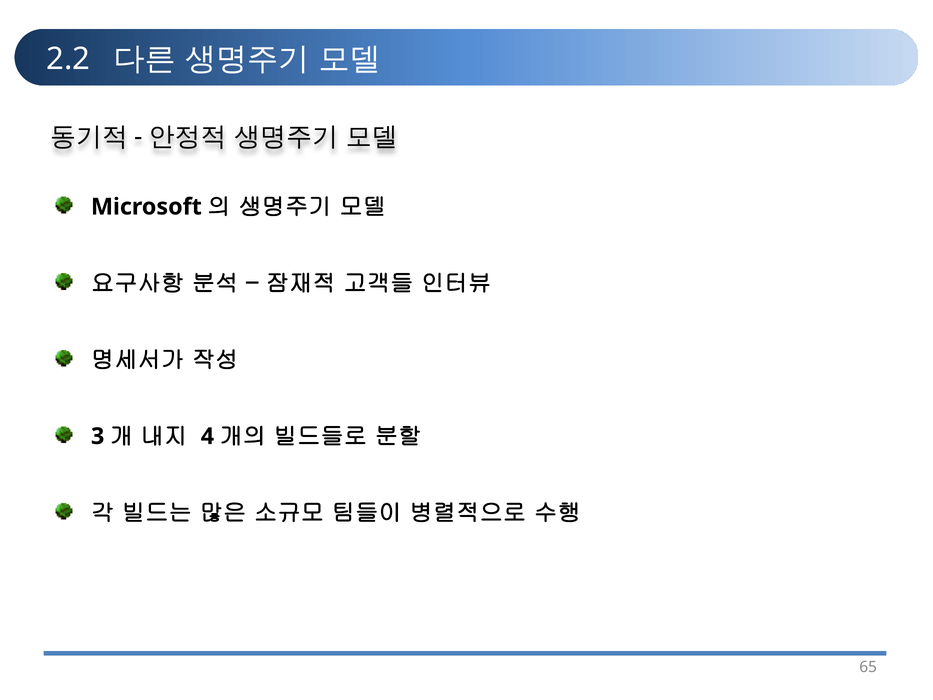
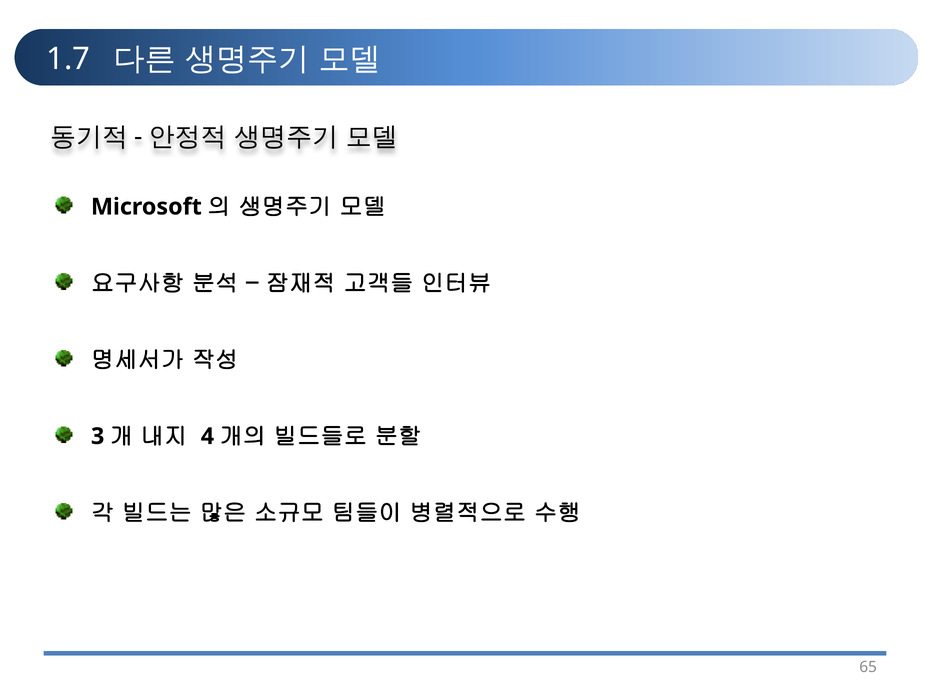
2.2: 2.2 -> 1.7 (68, 59)
